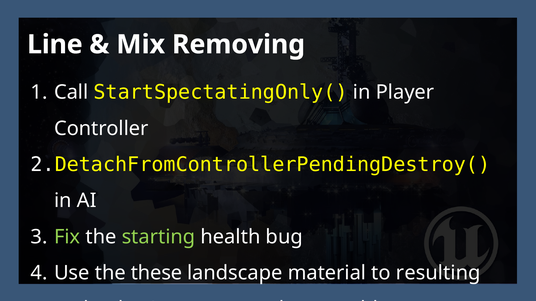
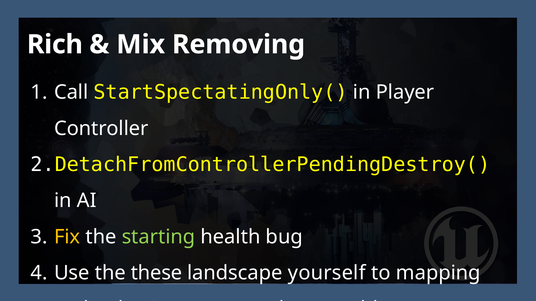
Line: Line -> Rich (55, 45)
Fix colour: light green -> yellow (67, 237)
material: material -> yourself (327, 273)
resulting: resulting -> mapping (438, 273)
